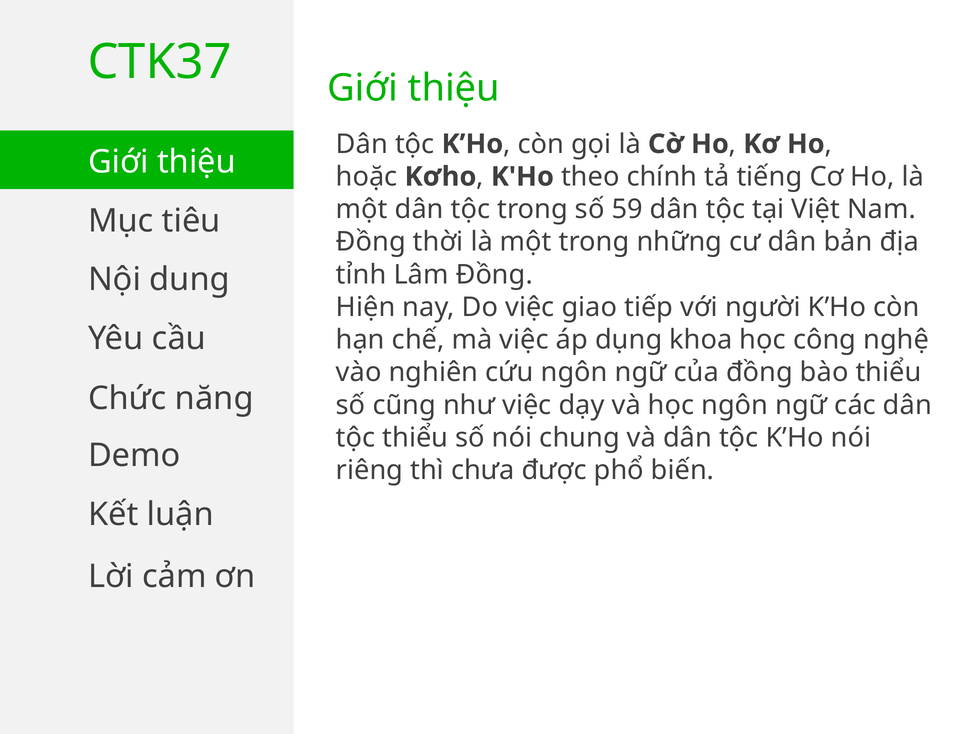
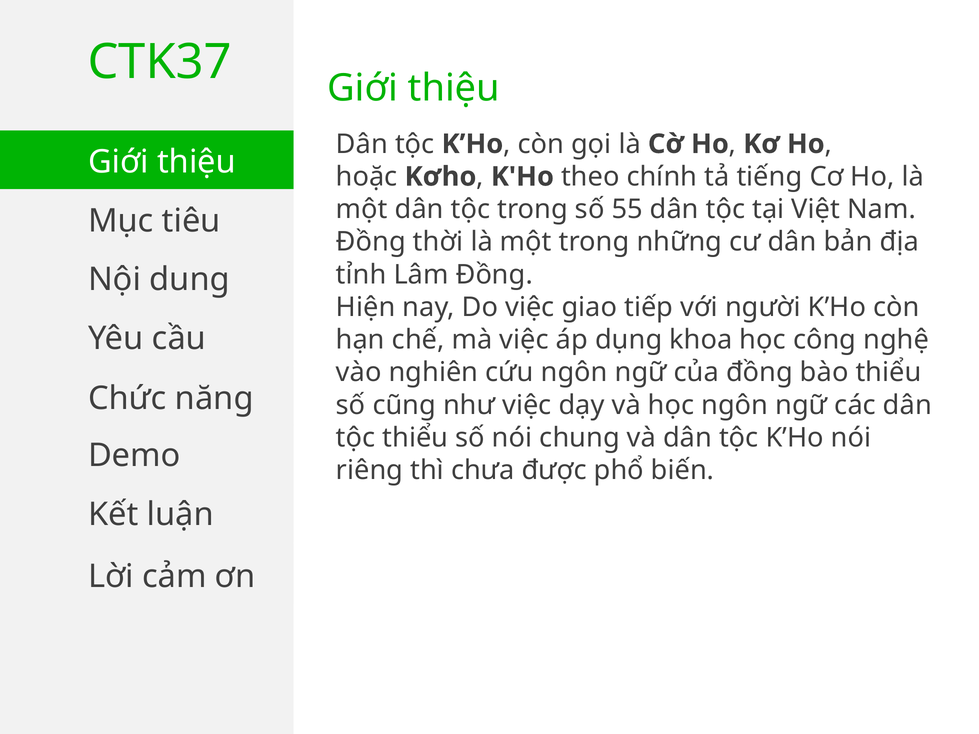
59: 59 -> 55 (627, 209)
